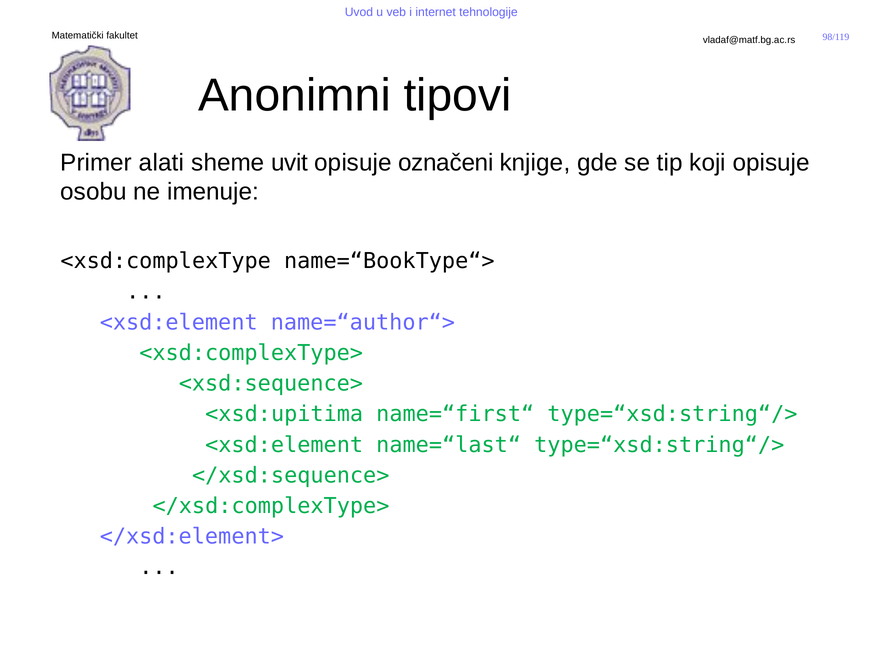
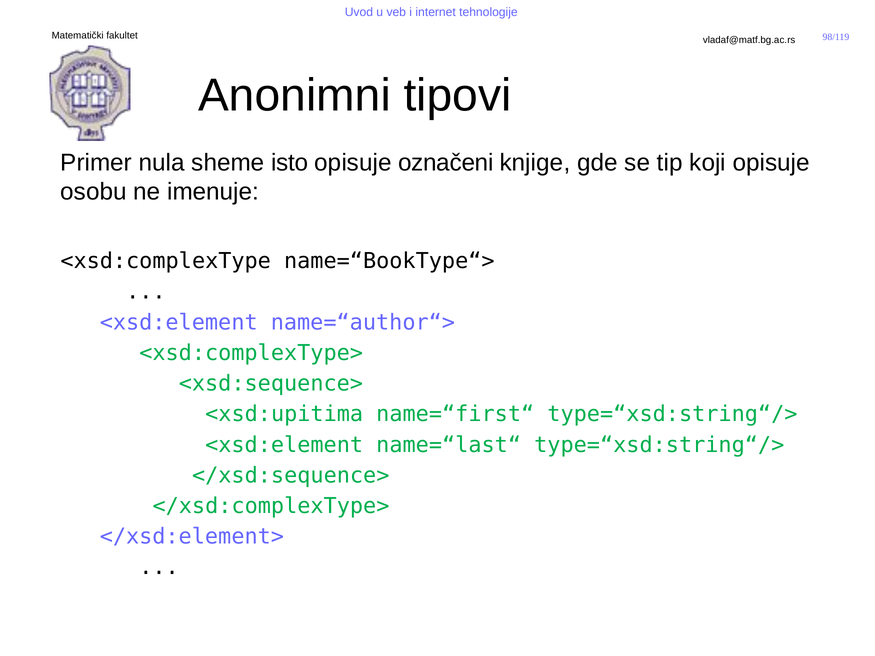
alati: alati -> nula (162, 163)
uvit: uvit -> isto (290, 163)
